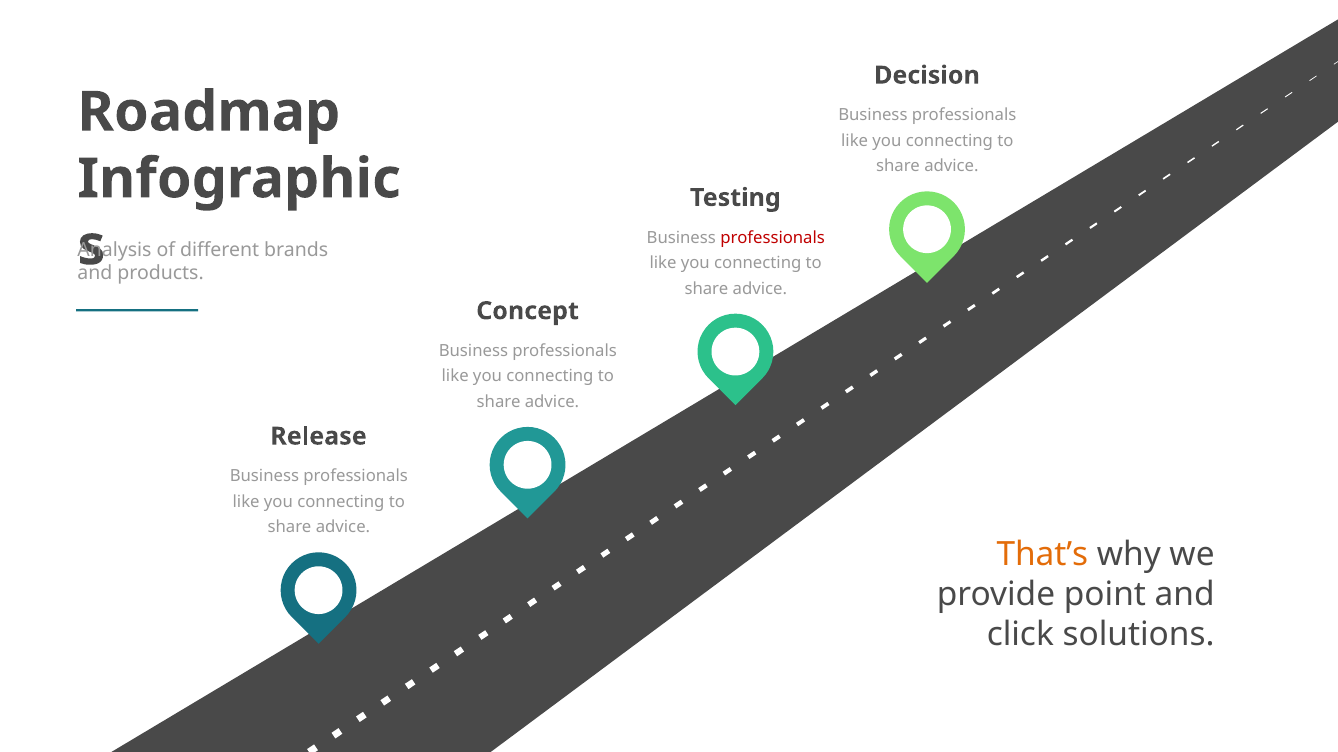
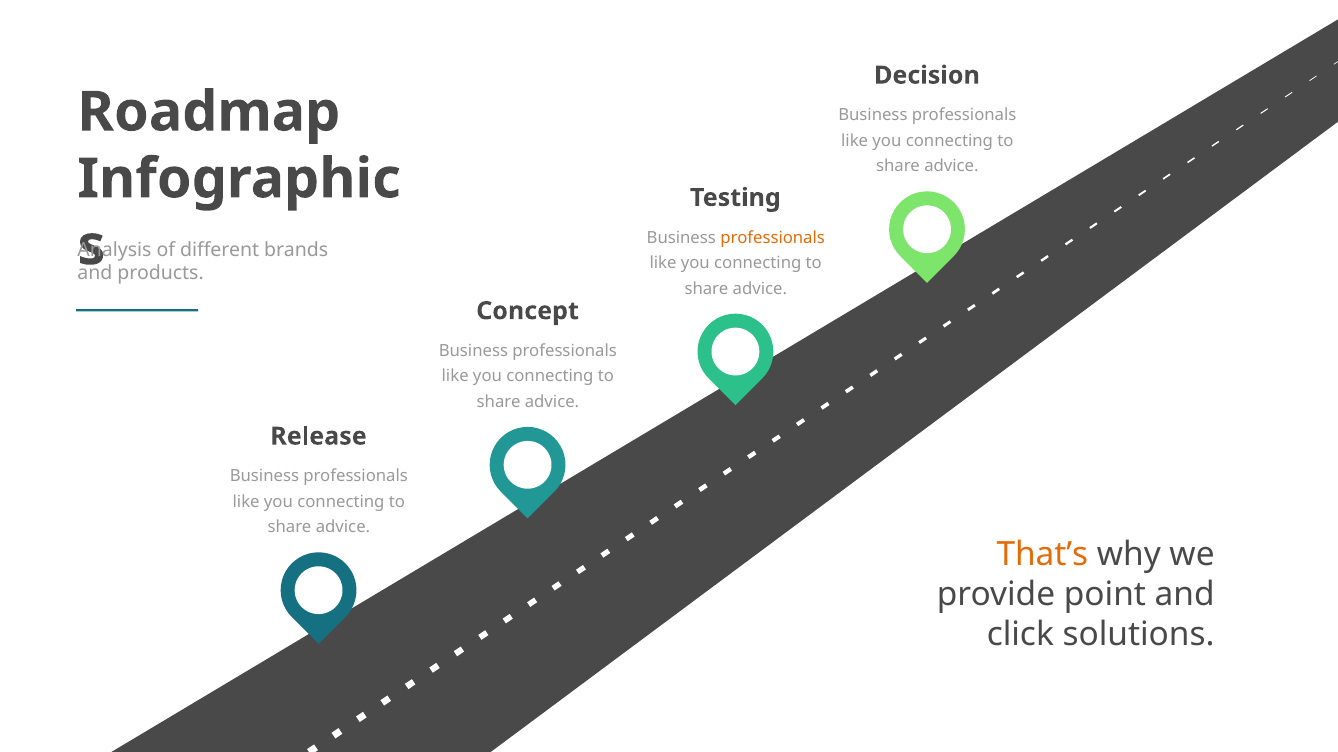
professionals colour: red -> orange (773, 238)
